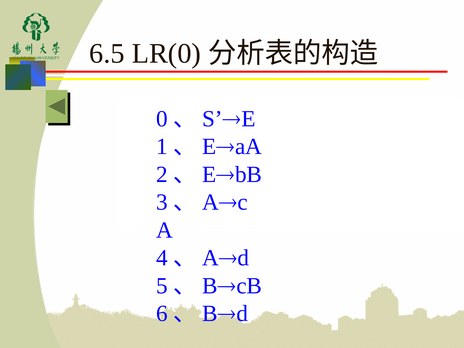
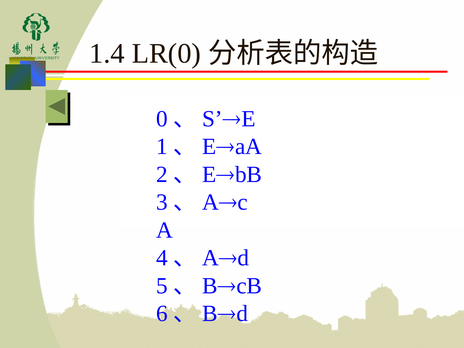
6.5: 6.5 -> 1.4 (107, 54)
